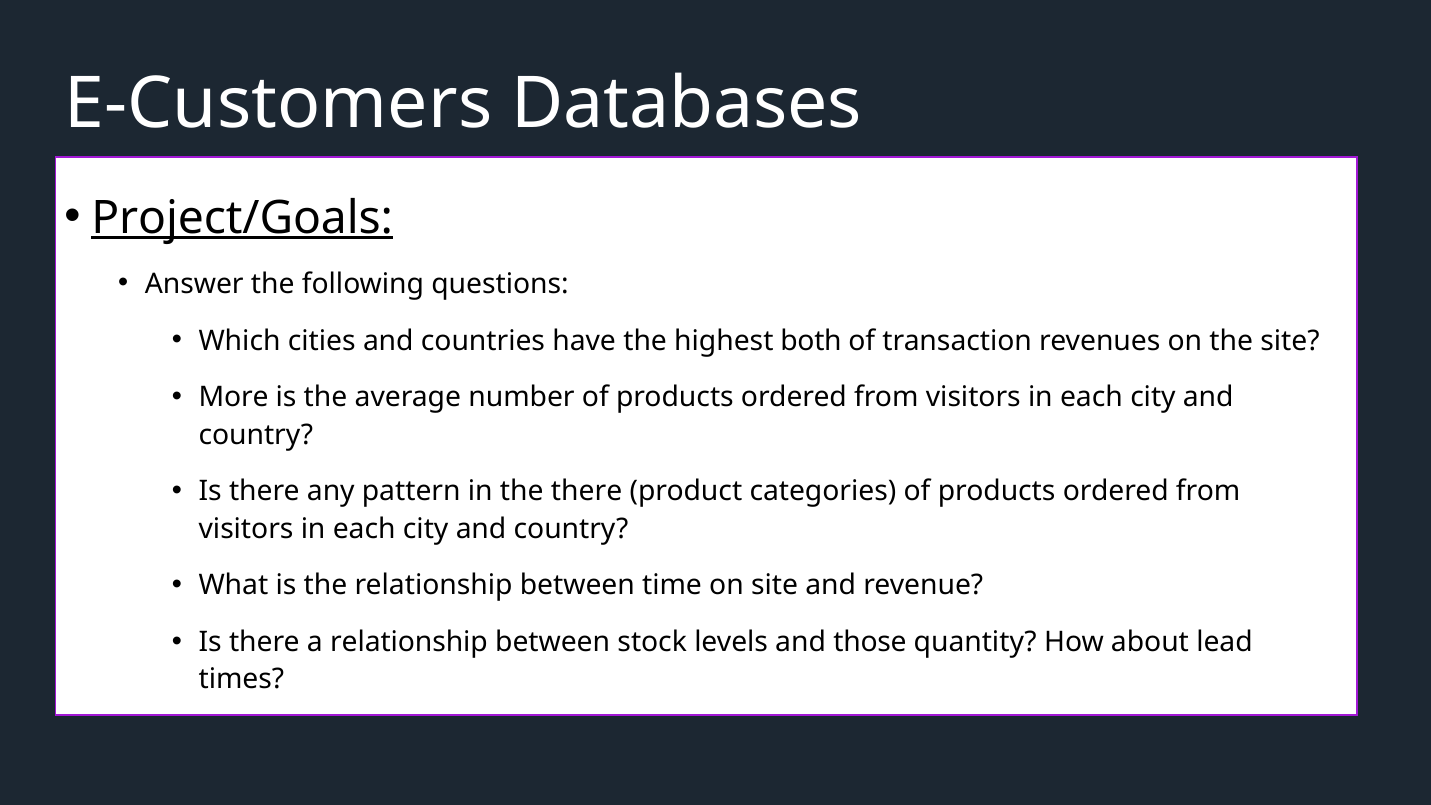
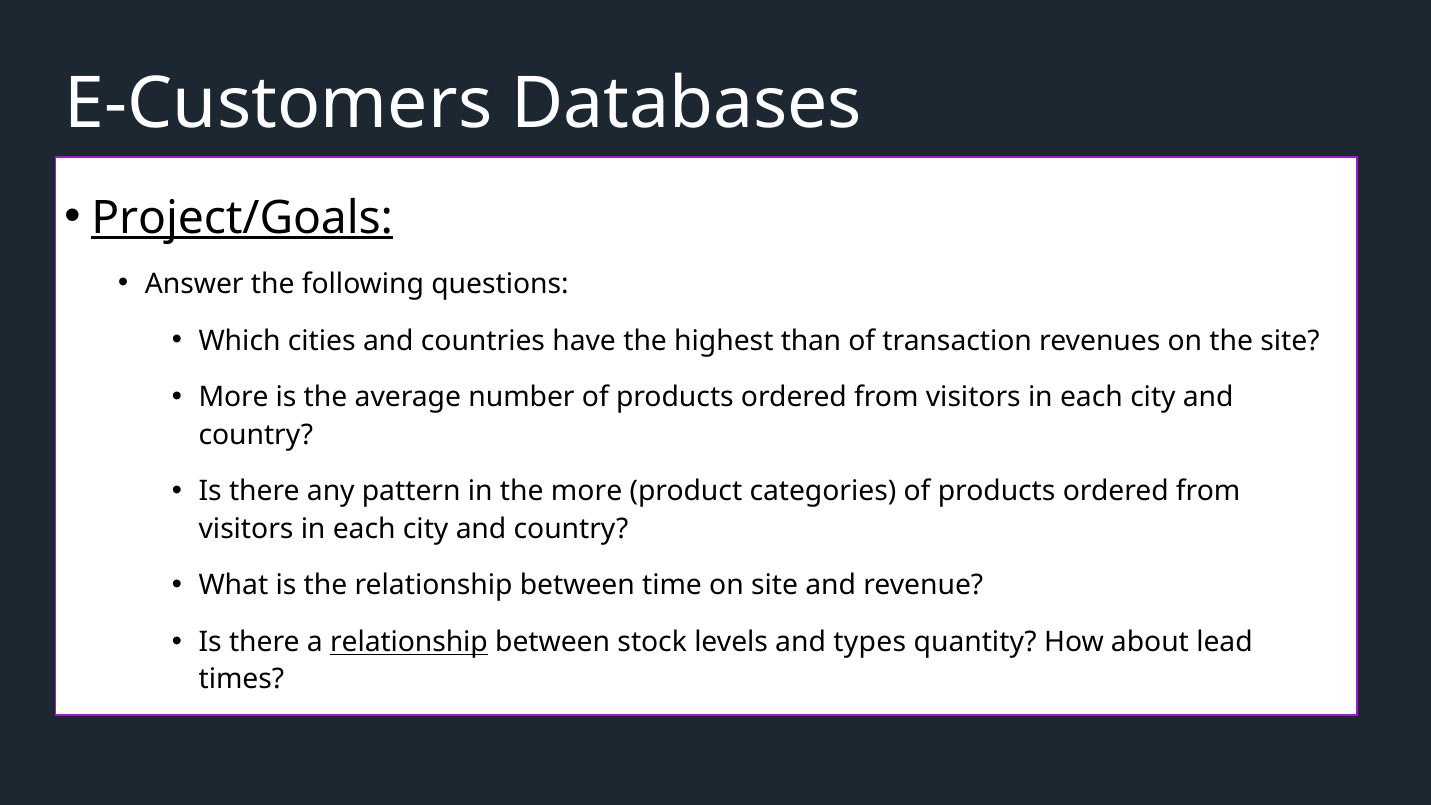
both: both -> than (811, 341)
the there: there -> more (587, 491)
relationship underline: none -> present (409, 642)
those: those -> types (870, 642)
